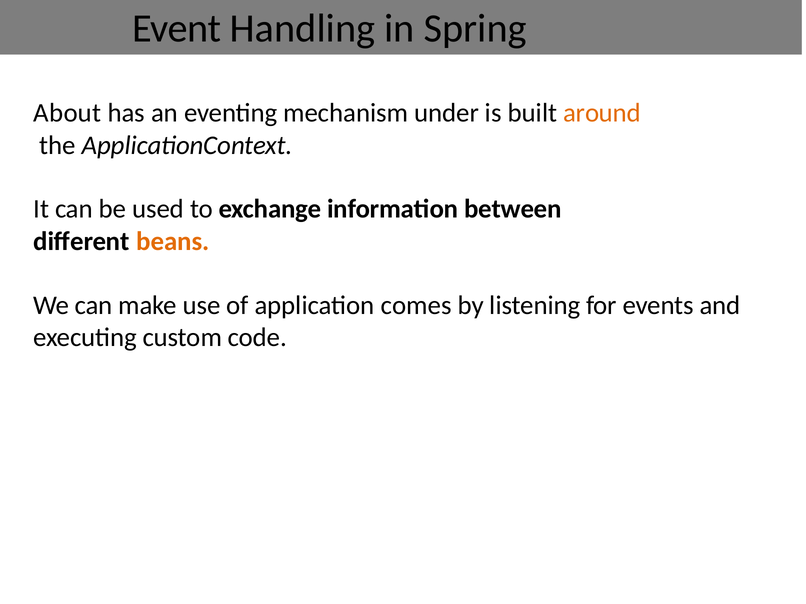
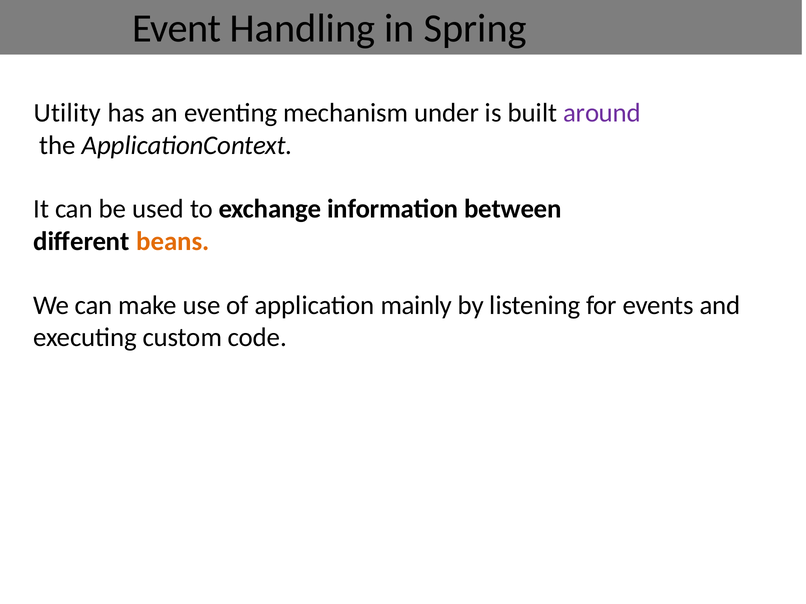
About: About -> Utility (67, 113)
around colour: orange -> purple (602, 113)
comes: comes -> mainly (416, 306)
